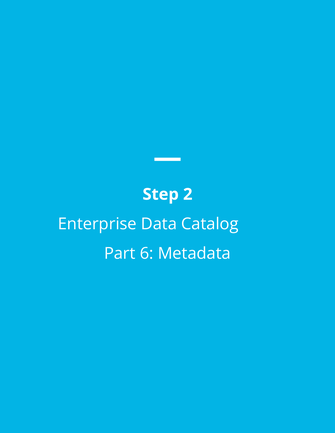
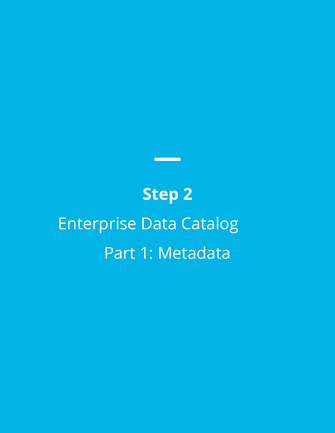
6: 6 -> 1 (147, 254)
